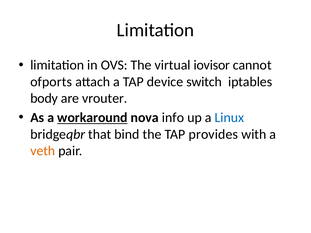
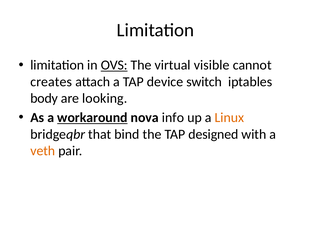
OVS underline: none -> present (114, 65)
iovisor: iovisor -> visible (212, 65)
ofports: ofports -> creates (51, 82)
vrouter: vrouter -> looking (105, 98)
Linux colour: blue -> orange (229, 118)
provides: provides -> designed (213, 134)
